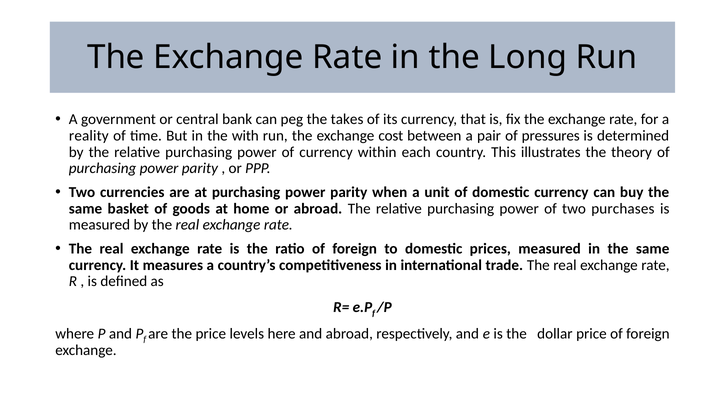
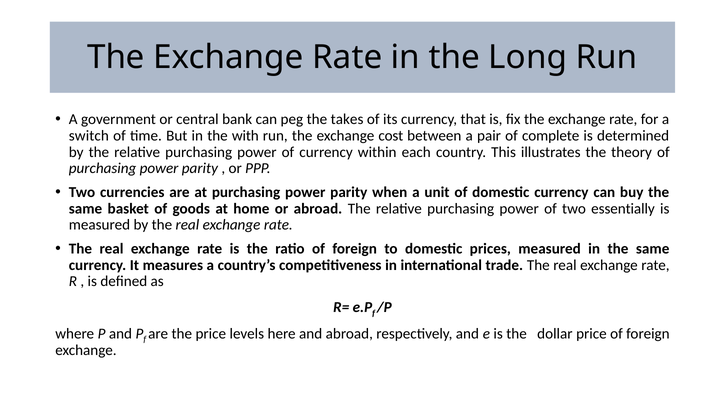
reality: reality -> switch (89, 136)
pressures: pressures -> complete (551, 136)
purchases: purchases -> essentially (623, 208)
